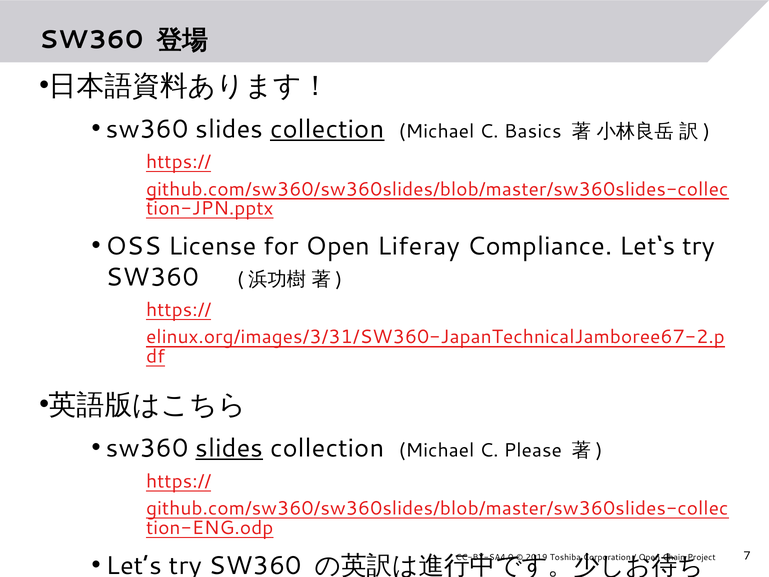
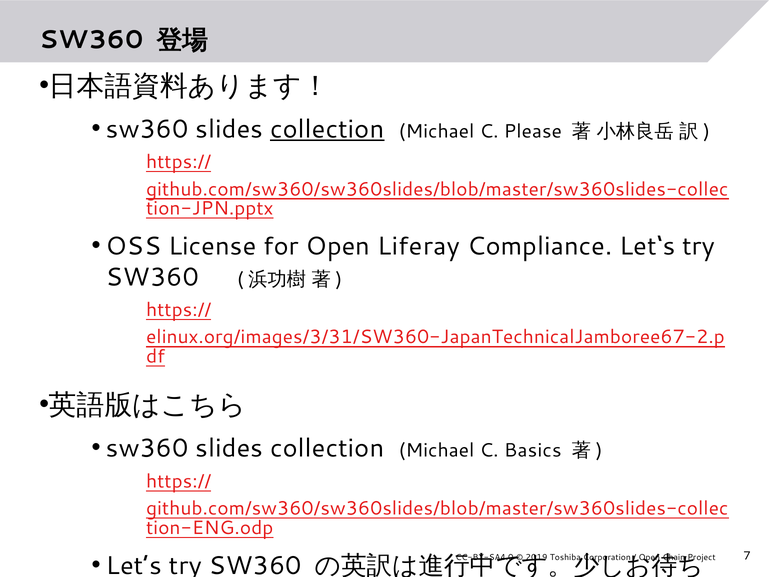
Basics: Basics -> Please (533, 131)
slides underline: present -> none (229, 448)
Please: Please -> Basics (533, 450)
